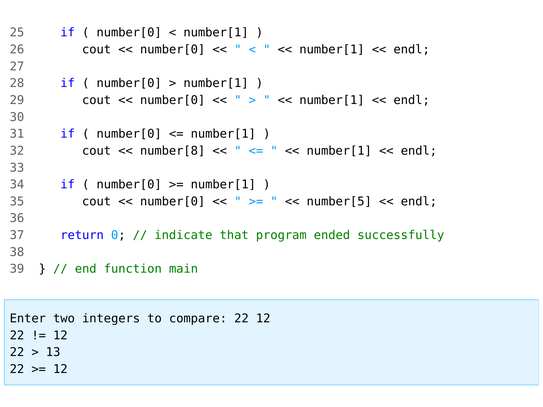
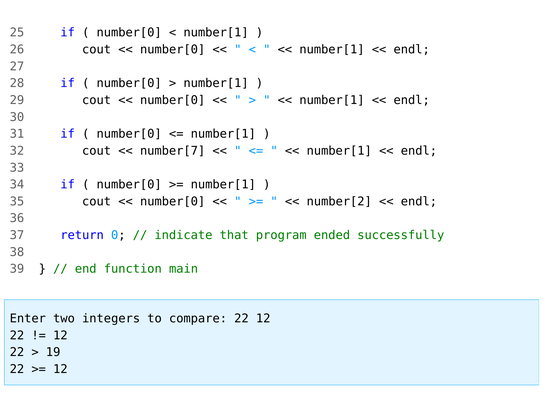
number[8: number[8 -> number[7 (173, 151)
number[5: number[5 -> number[2 (339, 202)
13: 13 -> 19 (53, 353)
